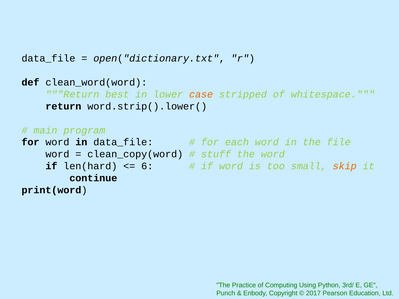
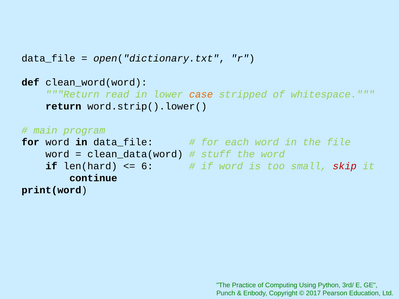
best: best -> read (117, 94)
clean_copy(word: clean_copy(word -> clean_data(word (135, 154)
skip colour: orange -> red (345, 166)
